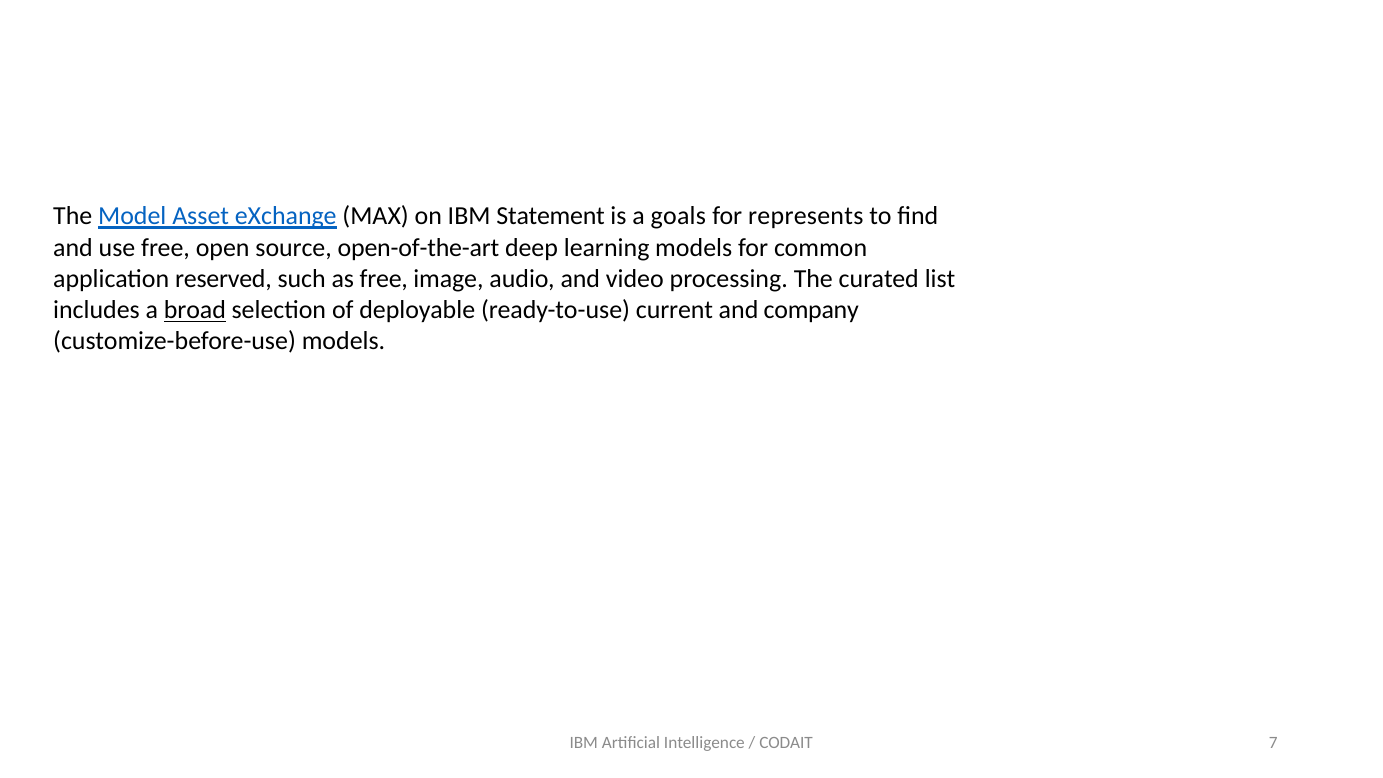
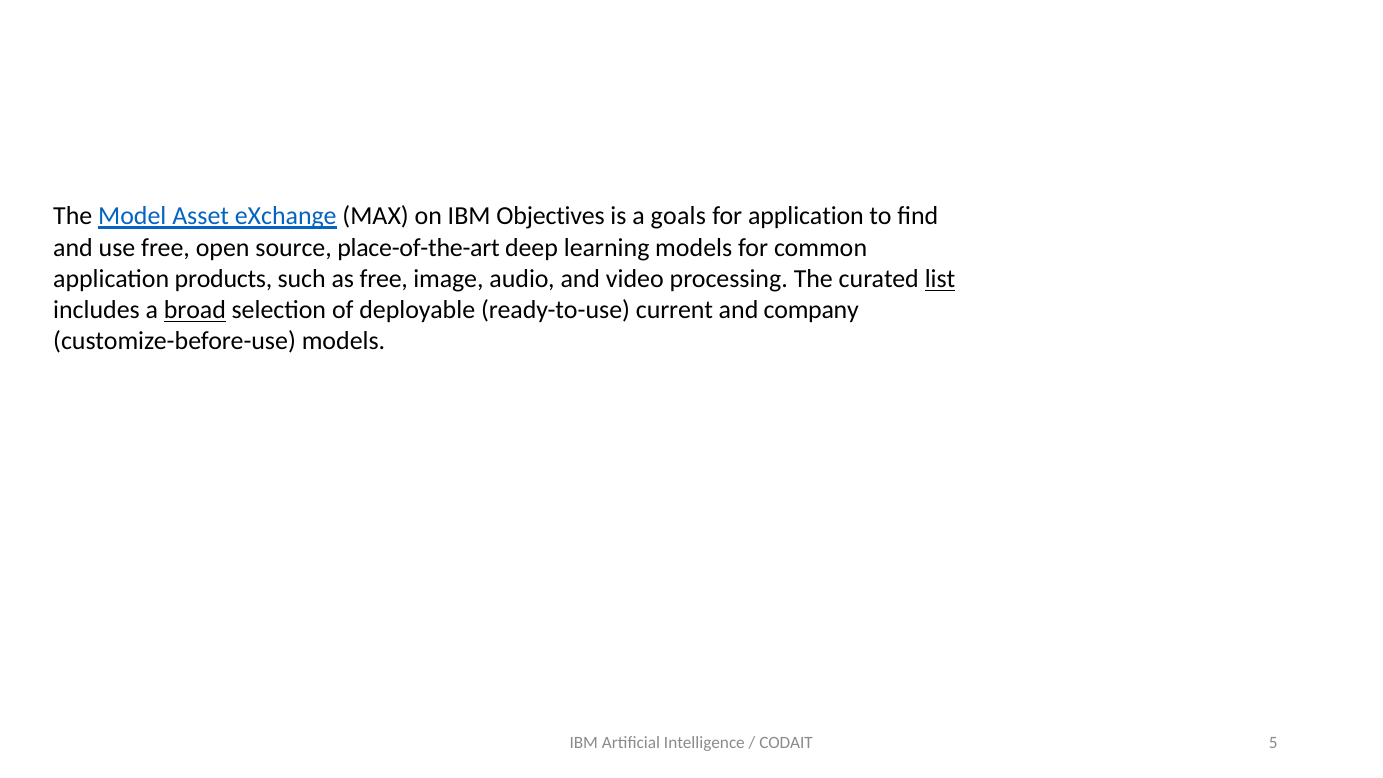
Statement: Statement -> Objectives (551, 216)
for represents: represents -> application (806, 216)
open-of-the-art: open-of-the-art -> place-of-the-art (419, 248)
reserved: reserved -> products (223, 279)
list underline: none -> present (940, 279)
7: 7 -> 5 (1273, 743)
